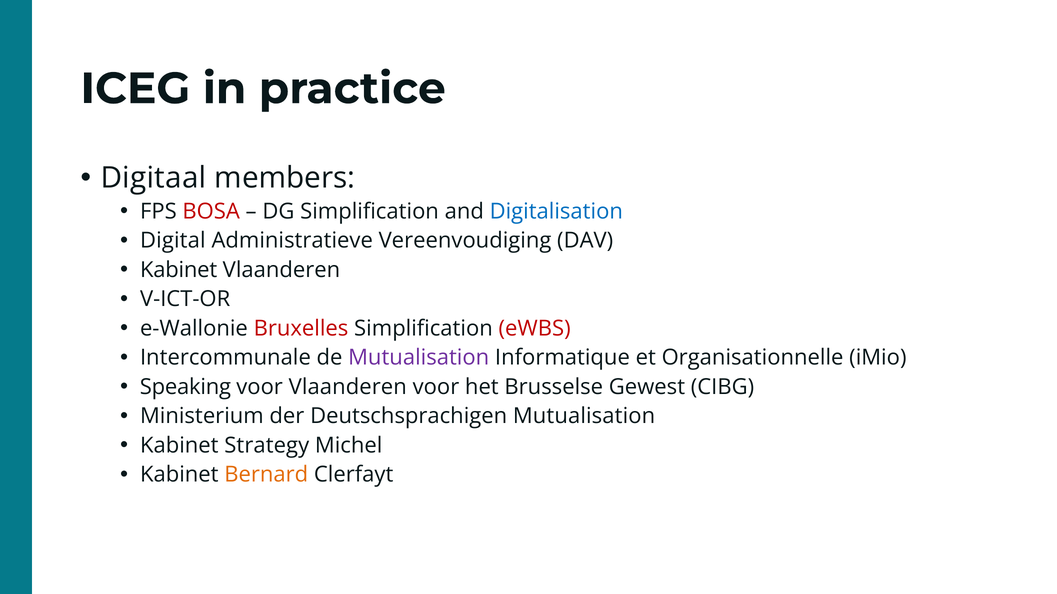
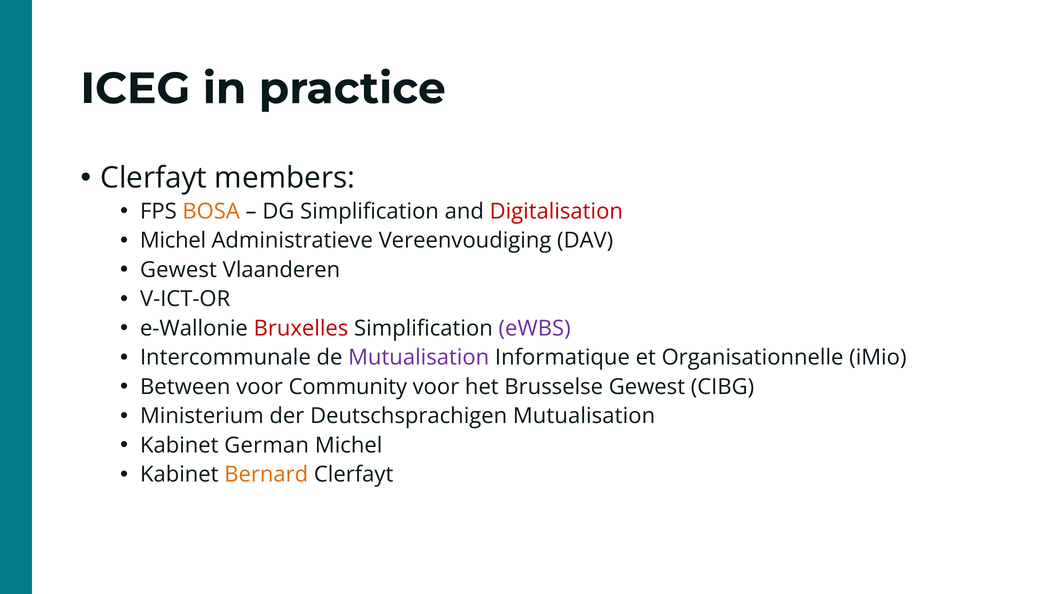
Digitaal: Digitaal -> Clerfayt (154, 178)
BOSA colour: red -> orange (211, 212)
Digitalisation colour: blue -> red (556, 212)
Digital: Digital -> Michel (173, 241)
Kabinet: Kabinet -> Gewest (178, 270)
eWBS colour: red -> purple (535, 329)
Speaking: Speaking -> Between (185, 387)
voor Vlaanderen: Vlaanderen -> Community (348, 387)
Strategy: Strategy -> German (267, 446)
